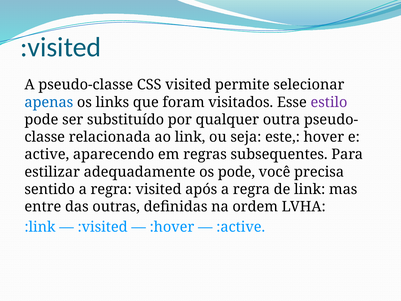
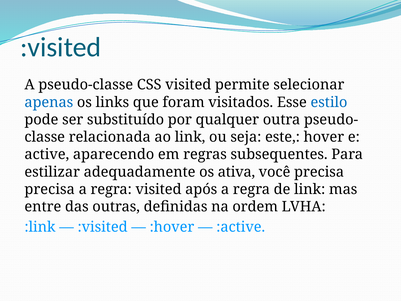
estilo colour: purple -> blue (329, 102)
os pode: pode -> ativa (236, 172)
sentido: sentido -> precisa (50, 189)
